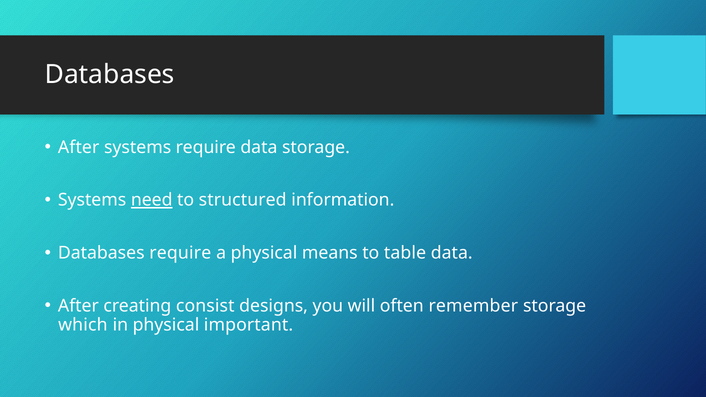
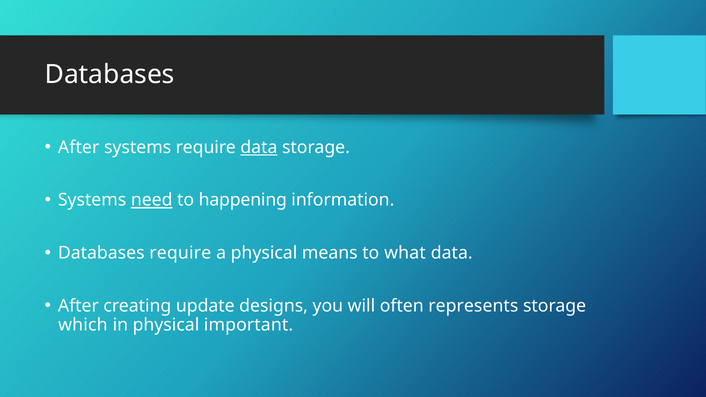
data underline: none -> present (259, 147)
structured: structured -> happening (243, 200)
table: table -> what (405, 253)
consist: consist -> update (205, 306)
remember: remember -> represents (473, 306)
